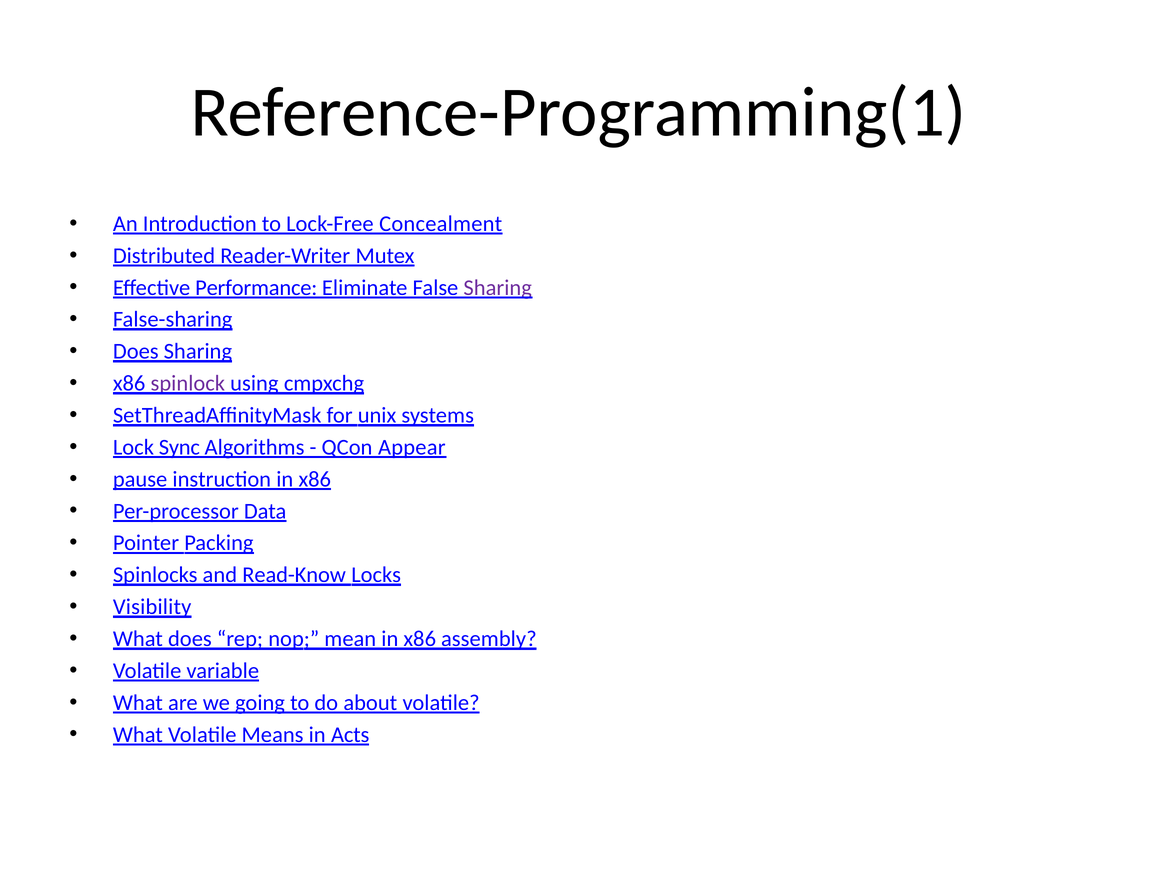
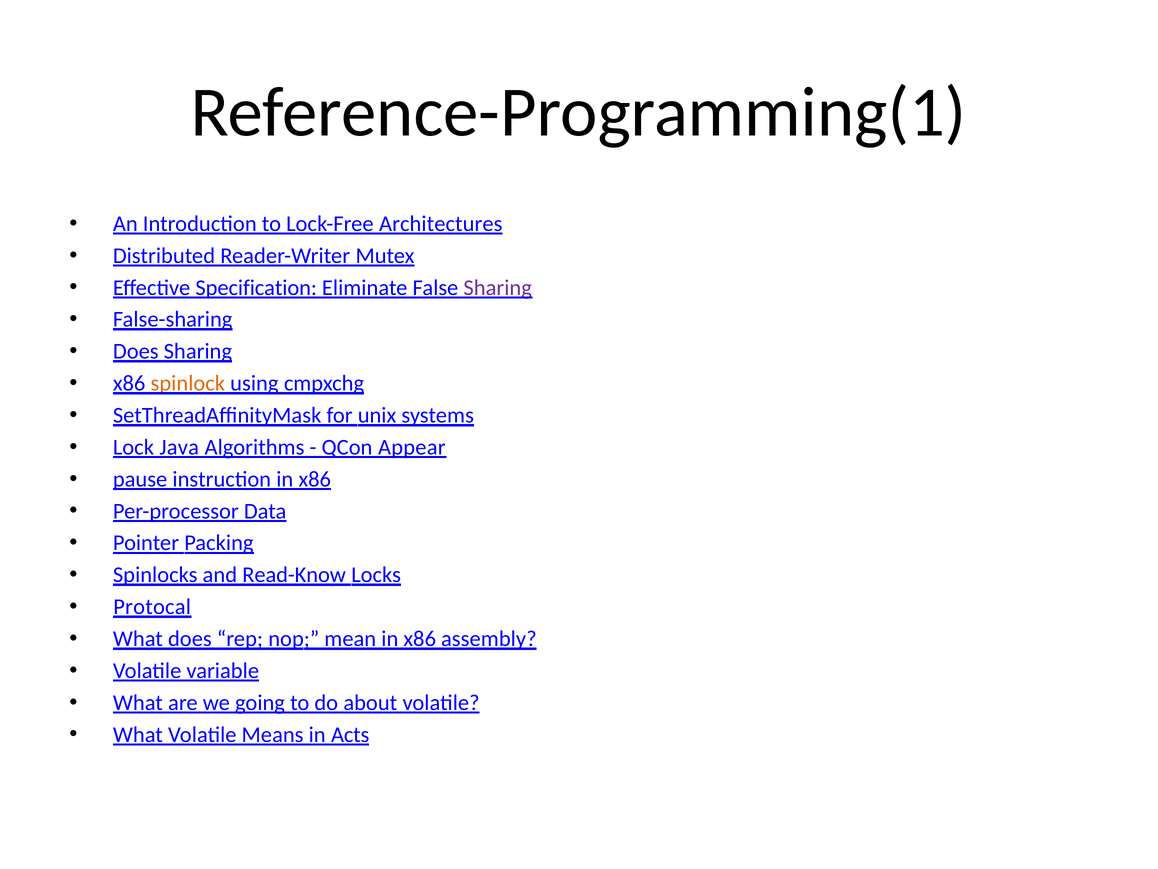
Concealment: Concealment -> Architectures (441, 224)
Performance: Performance -> Specification (256, 287)
spinlock colour: purple -> orange (188, 383)
Sync: Sync -> Java (179, 447)
Visibility: Visibility -> Protocal (152, 607)
